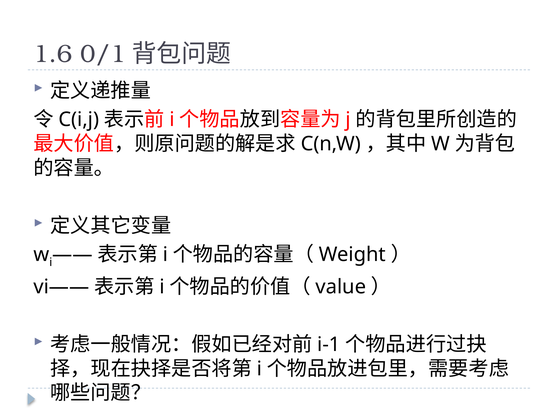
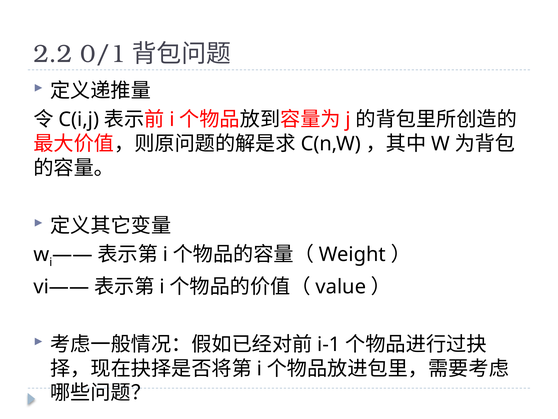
1.6: 1.6 -> 2.2 (53, 54)
